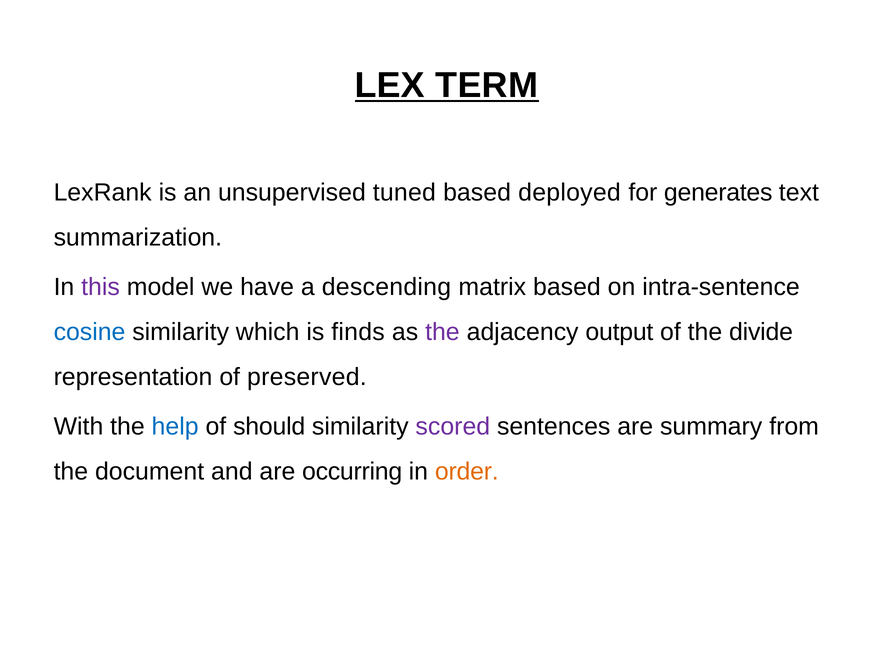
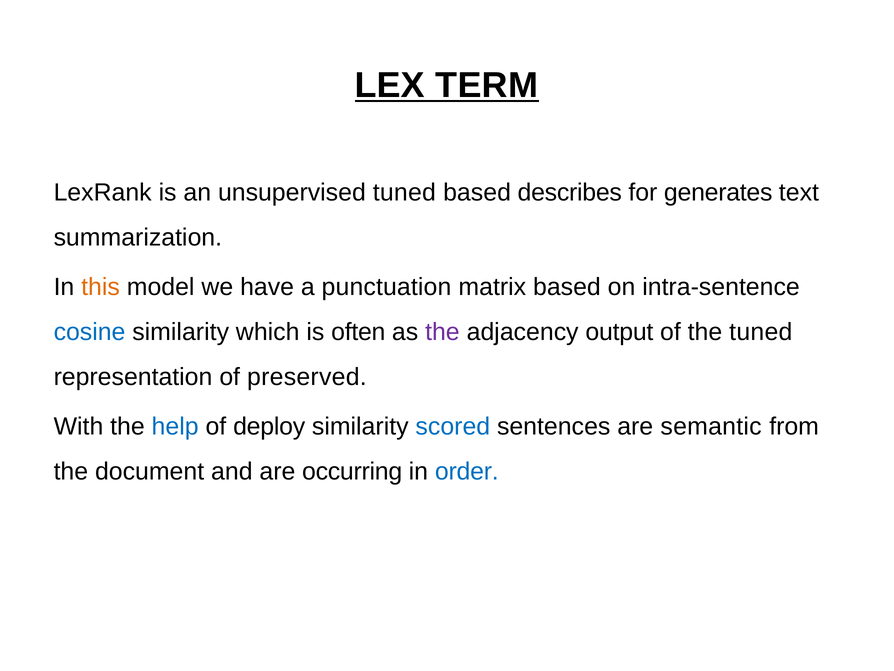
deployed: deployed -> describes (570, 193)
this colour: purple -> orange (101, 287)
descending: descending -> punctuation (386, 287)
finds: finds -> often (358, 332)
the divide: divide -> tuned (761, 332)
should: should -> deploy (269, 426)
scored colour: purple -> blue (453, 426)
summary: summary -> semantic (711, 426)
order colour: orange -> blue (467, 471)
